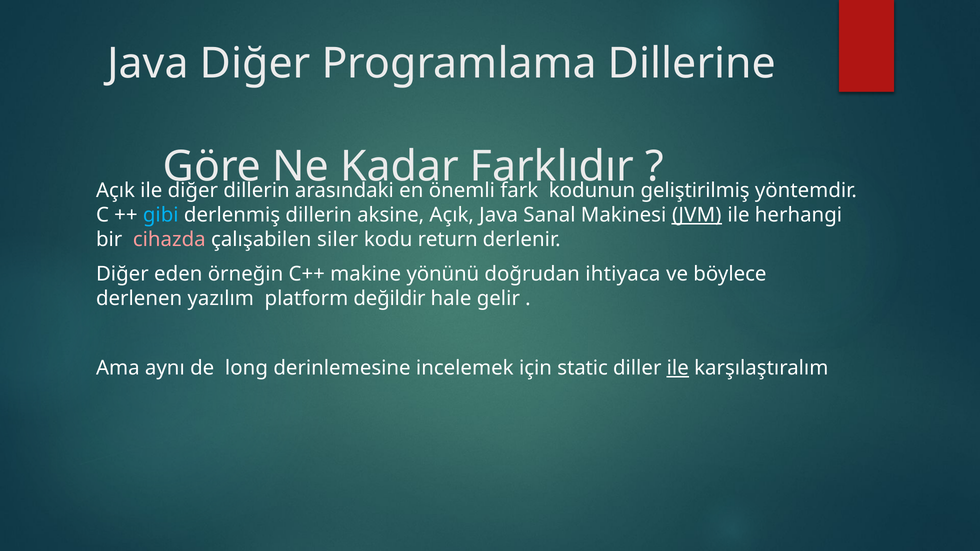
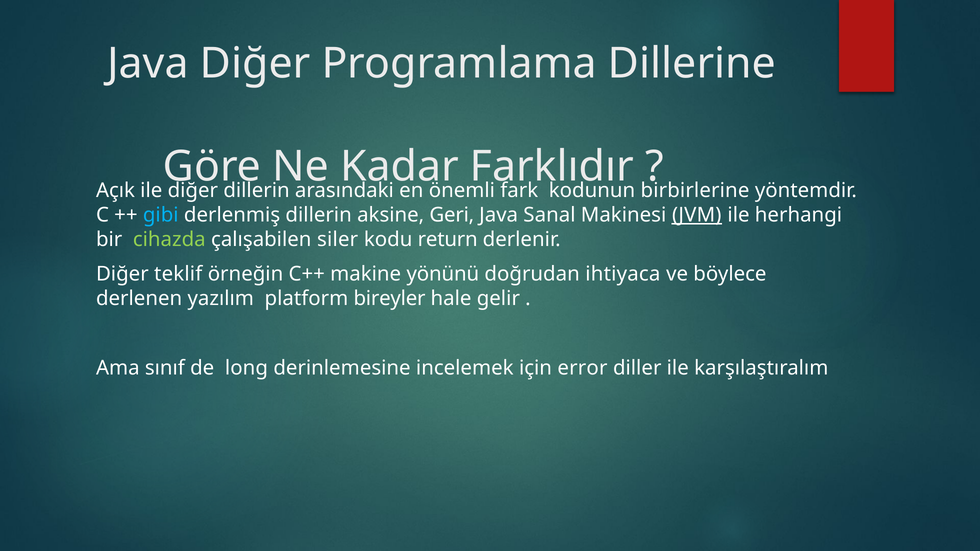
geliştirilmiş: geliştirilmiş -> birbirlerine (695, 190)
aksine Açık: Açık -> Geri (452, 215)
cihazda colour: pink -> light green (169, 239)
eden: eden -> teklif (178, 274)
değildir: değildir -> bireyler (390, 299)
aynı: aynı -> sınıf (165, 368)
static: static -> error (582, 368)
ile underline: present -> none (678, 368)
